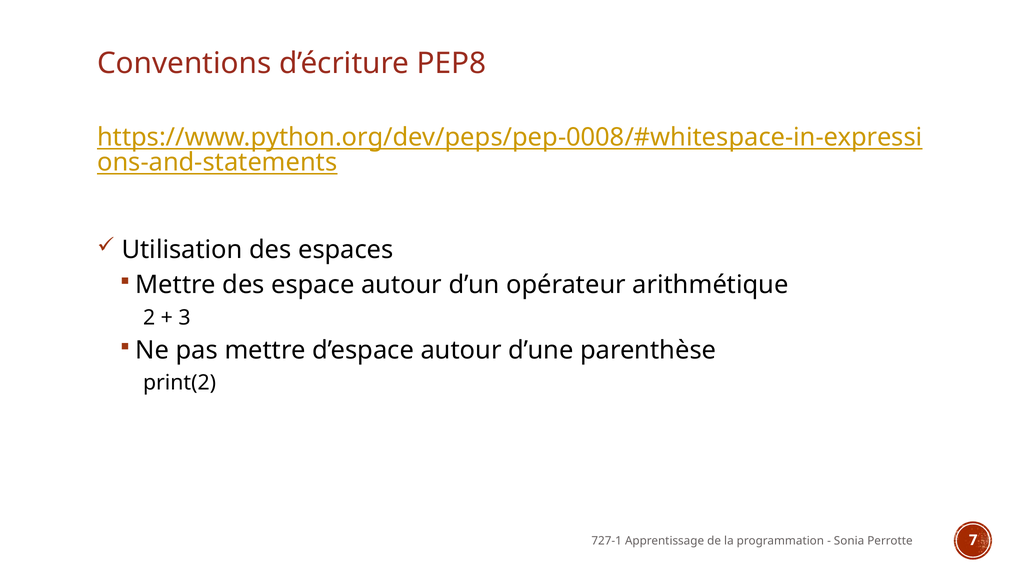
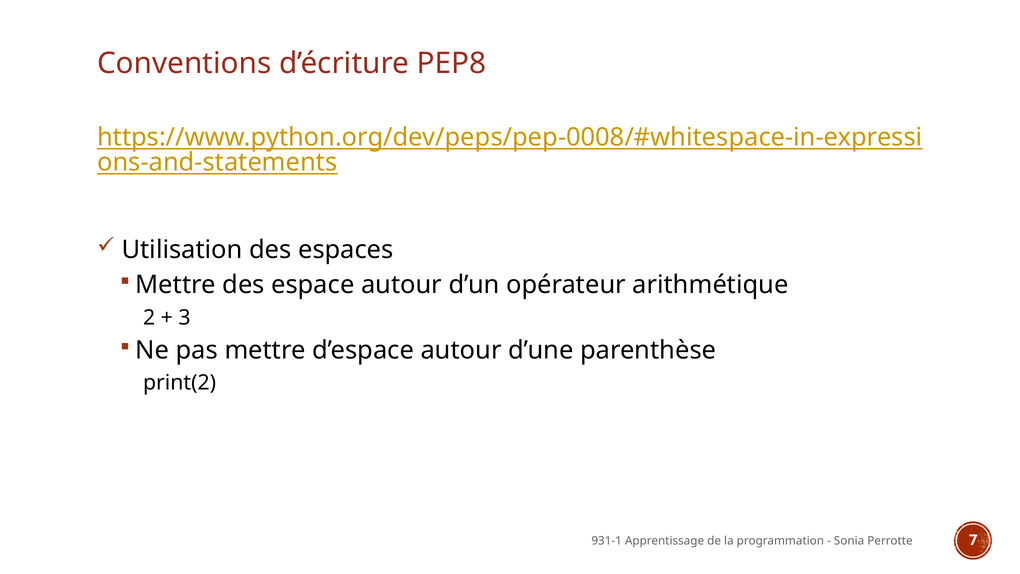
727-1: 727-1 -> 931-1 (607, 541)
